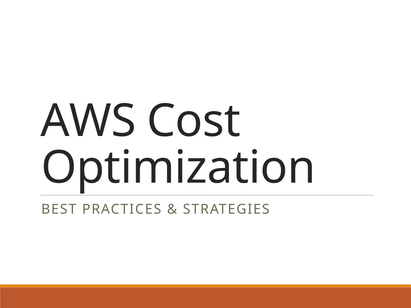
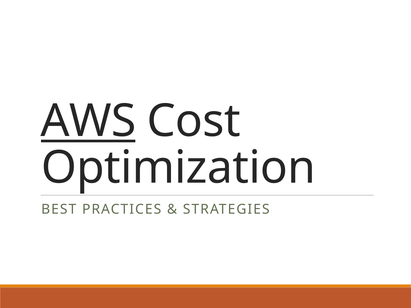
AWS underline: none -> present (88, 121)
